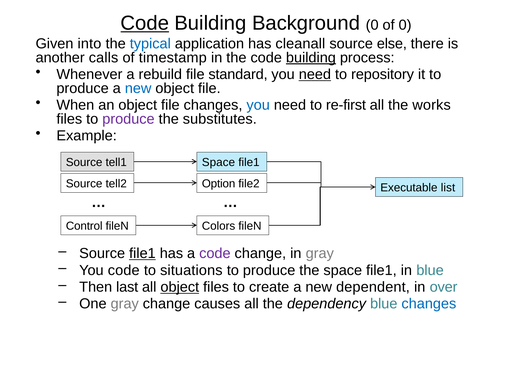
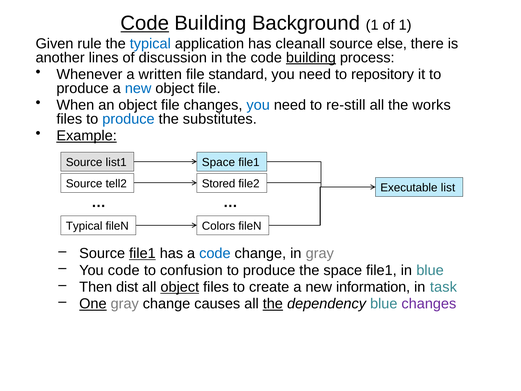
Background 0: 0 -> 1 (372, 25)
of 0: 0 -> 1 (405, 25)
into: into -> rule (89, 44)
calls: calls -> lines (104, 58)
timestamp: timestamp -> discussion (173, 58)
rebuild: rebuild -> written (160, 74)
need underline: present -> none (315, 74)
re-first: re-first -> re-still (346, 105)
produce colour: purple -> blue (128, 119)
Example underline: none -> present (87, 136)
tell1: tell1 -> list1 (116, 162)
Option: Option -> Stored (219, 183)
Control: Control -> Typical (84, 226)
code colour: purple -> blue (215, 253)
situations: situations -> confusion (191, 270)
last: last -> dist (127, 287)
dependent: dependent -> information (373, 287)
over: over -> task (443, 287)
One underline: none -> present (93, 304)
the underline: none -> present (273, 304)
changes colour: blue -> purple (429, 304)
